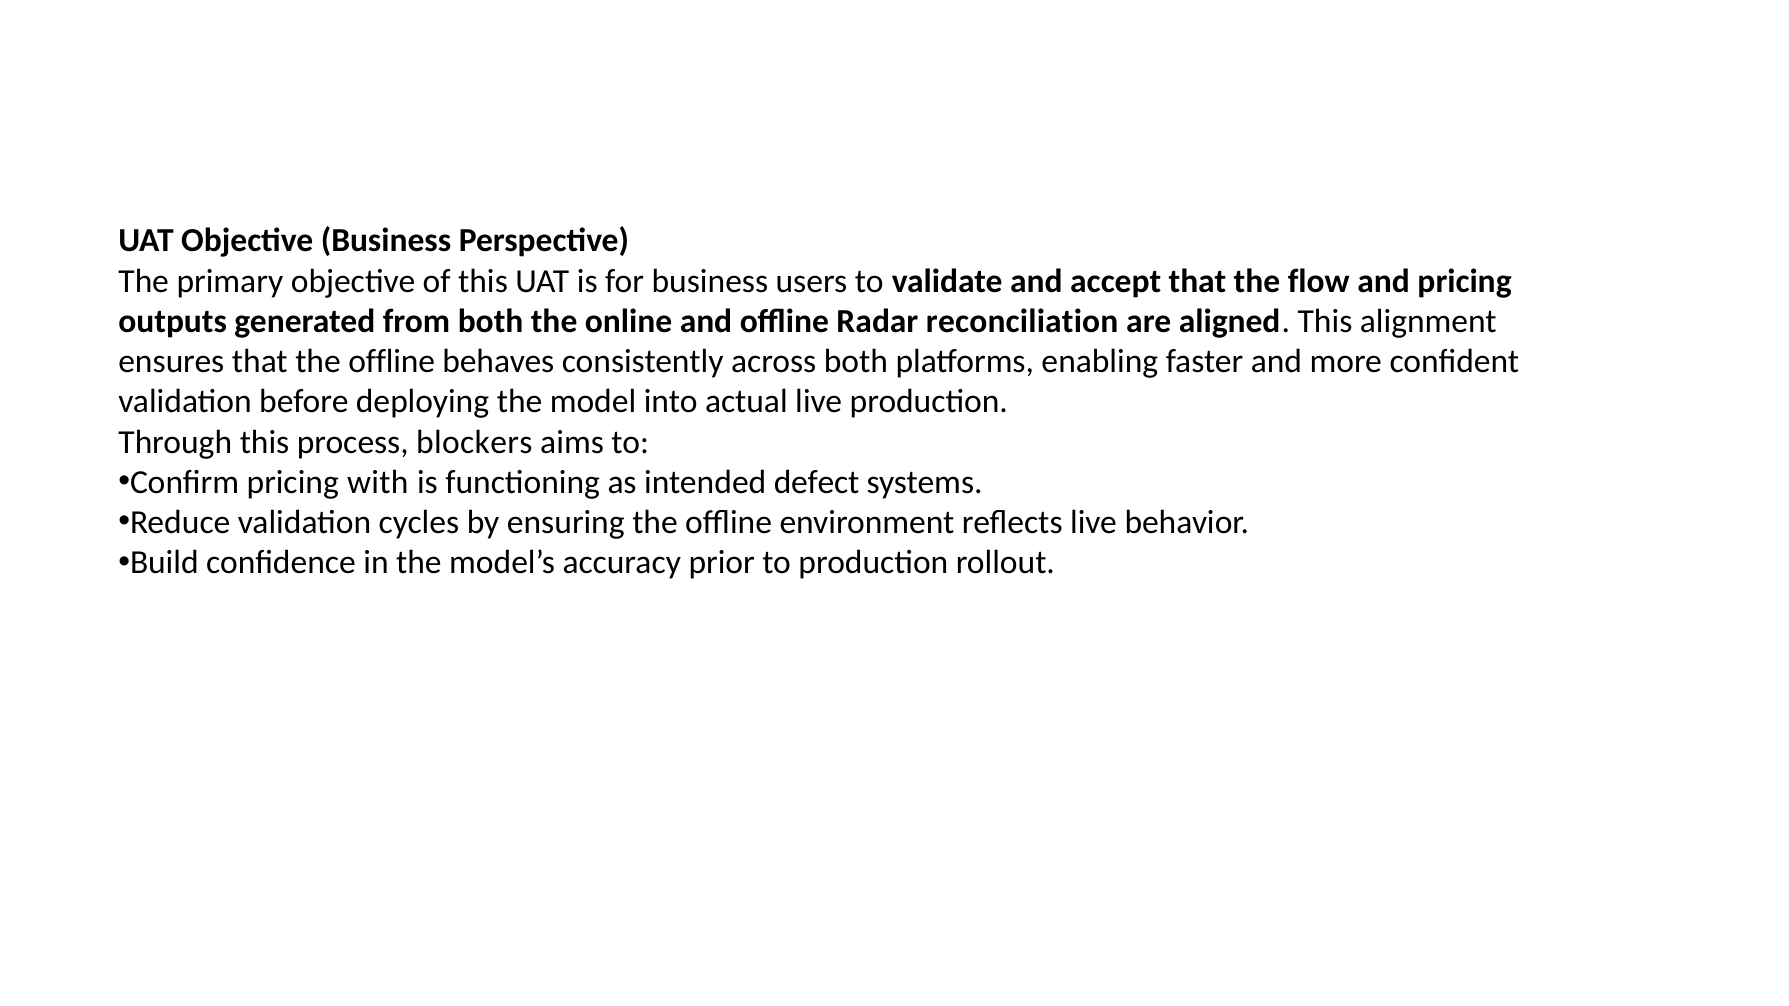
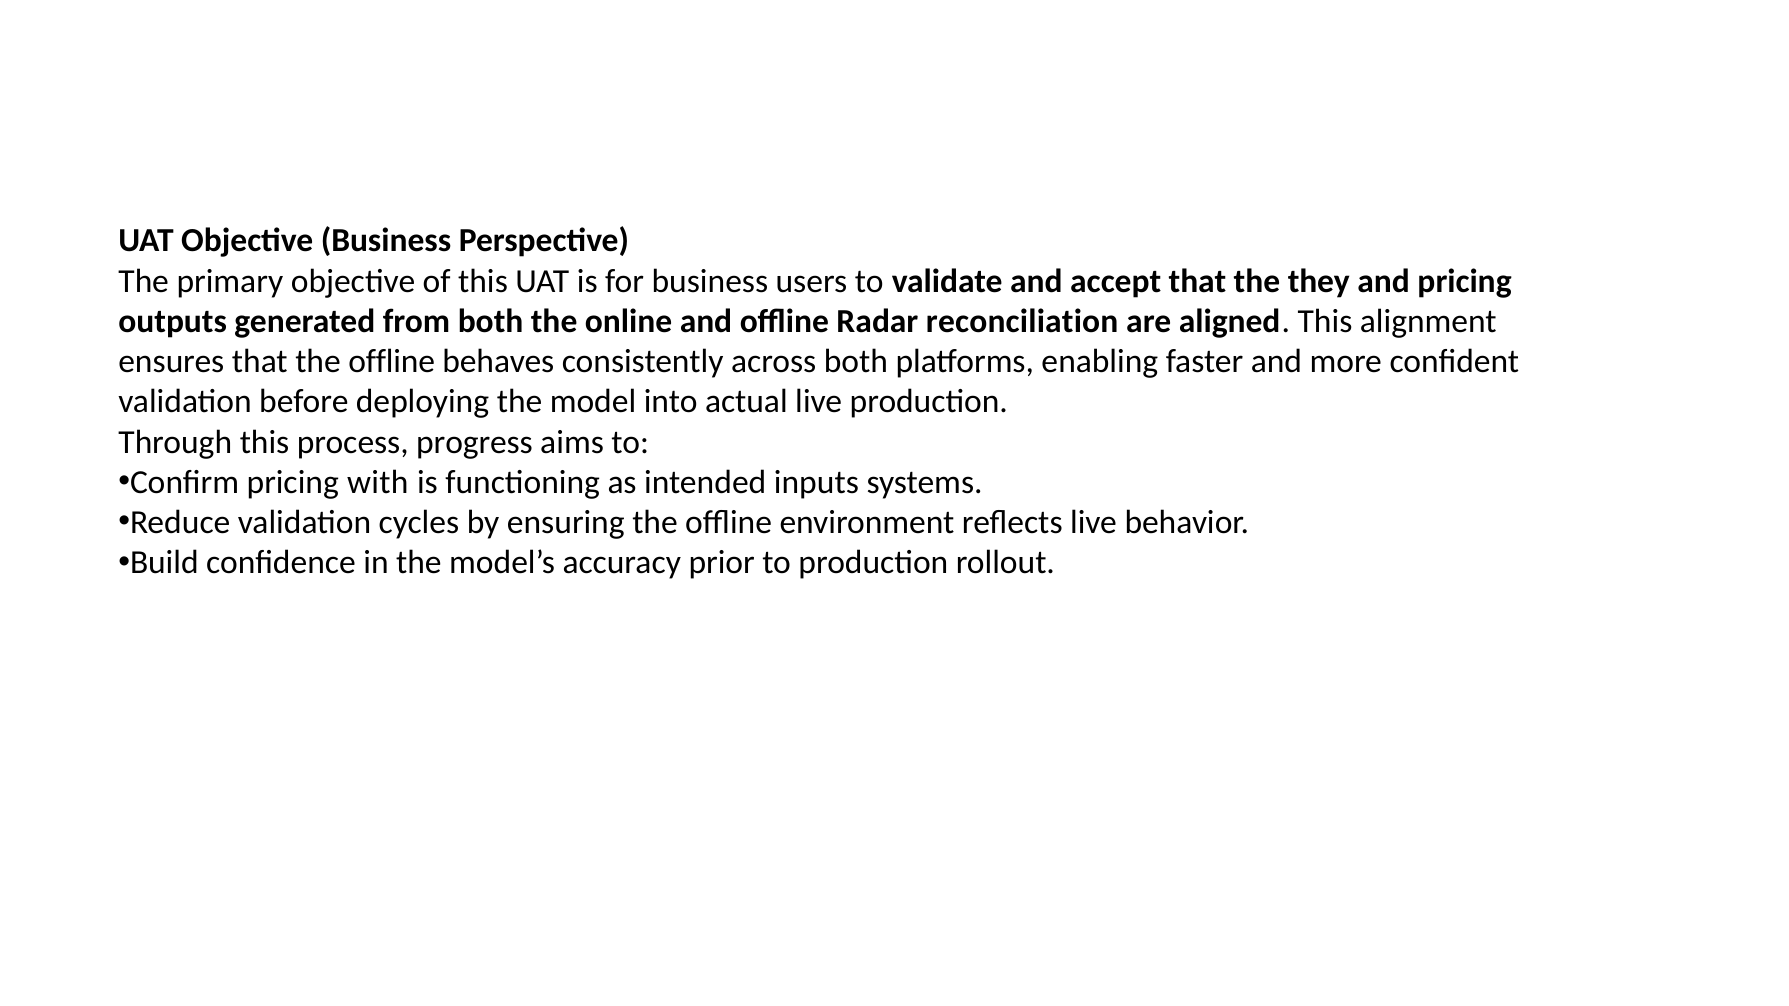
flow: flow -> they (1319, 281)
blockers: blockers -> progress (475, 442)
defect: defect -> inputs (816, 482)
